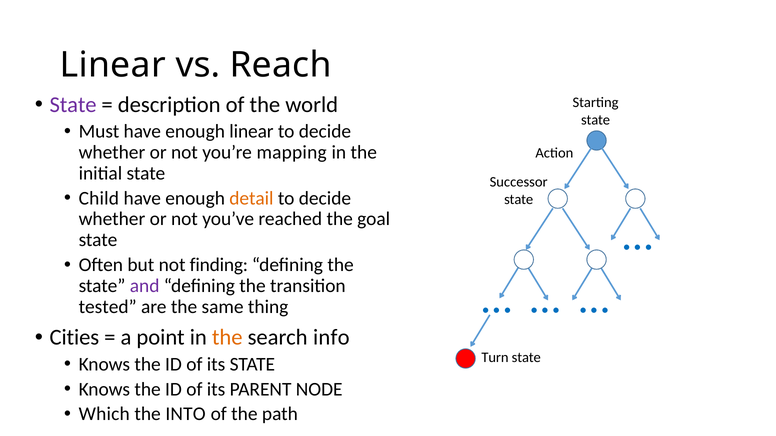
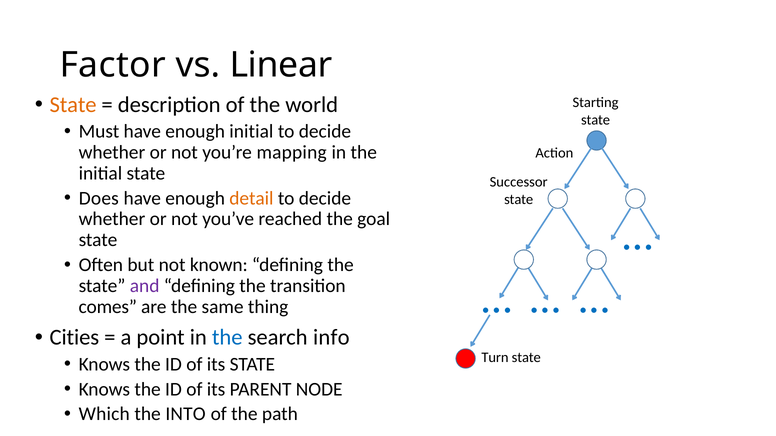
Linear: Linear -> Factor (113, 65)
Reach: Reach -> Linear (281, 65)
State colour: purple -> orange (73, 105)
enough linear: linear -> initial (251, 132)
Child: Child -> Does (99, 198)
finding: finding -> known (219, 265)
tested: tested -> comes (108, 307)
the colour: orange -> blue (227, 338)
